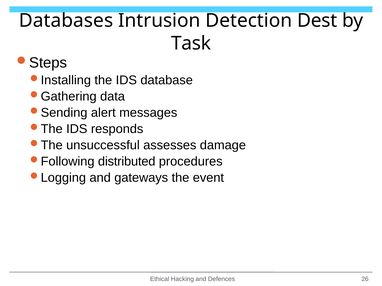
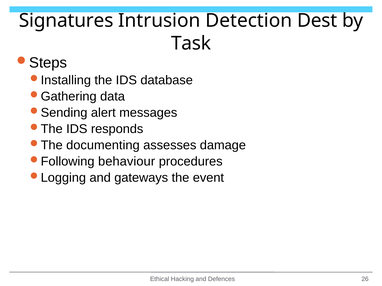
Databases: Databases -> Signatures (66, 21)
unsuccessful: unsuccessful -> documenting (103, 145)
distributed: distributed -> behaviour (127, 162)
